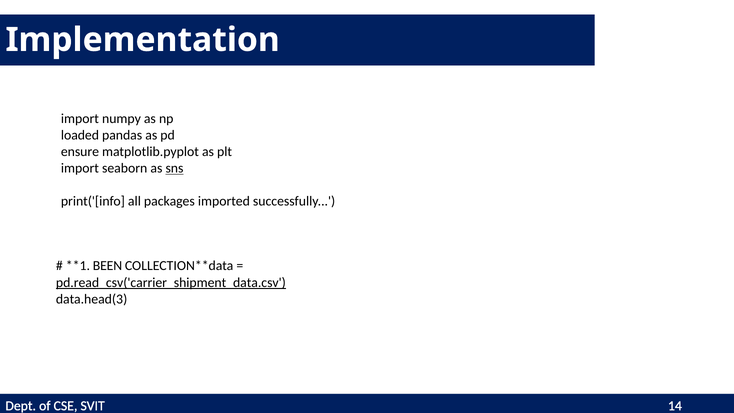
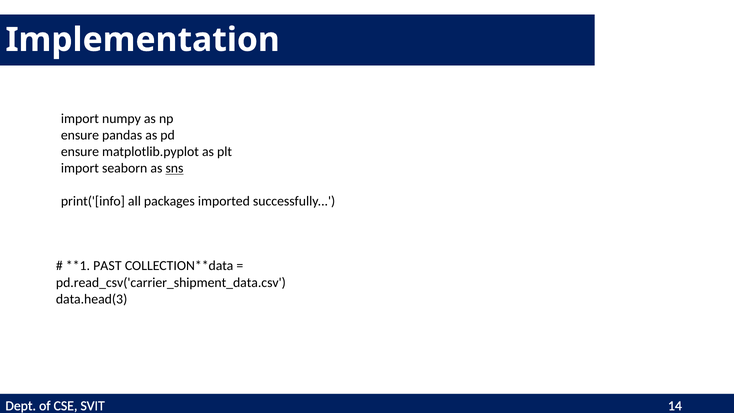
loaded: loaded -> ensure (80, 135)
BEEN: BEEN -> PAST (107, 266)
pd.read_csv('carrier_shipment_data.csv underline: present -> none (171, 282)
